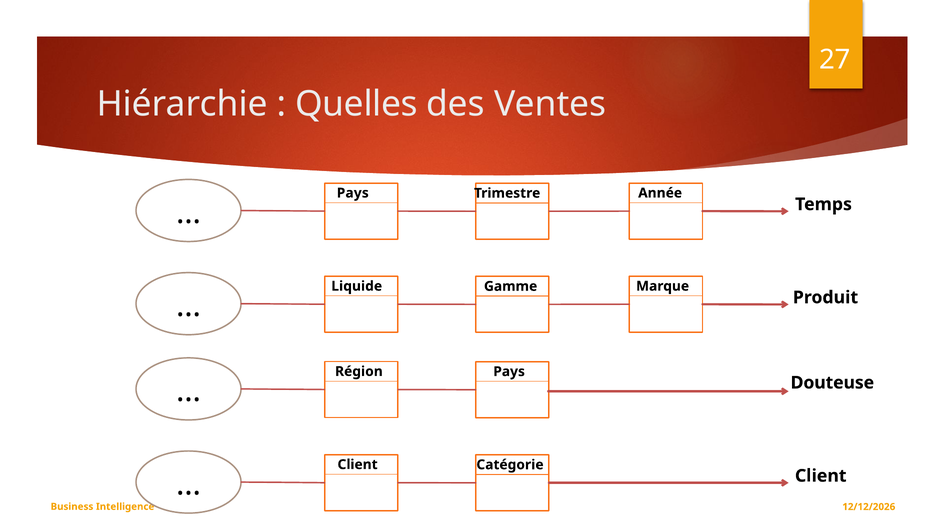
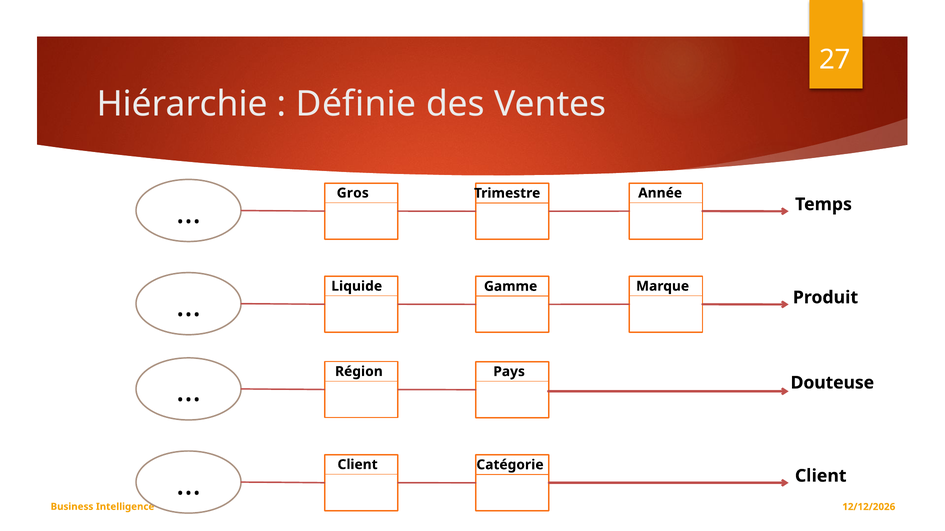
Quelles: Quelles -> Définie (356, 104)
Pays: Pays -> Gros (353, 193)
